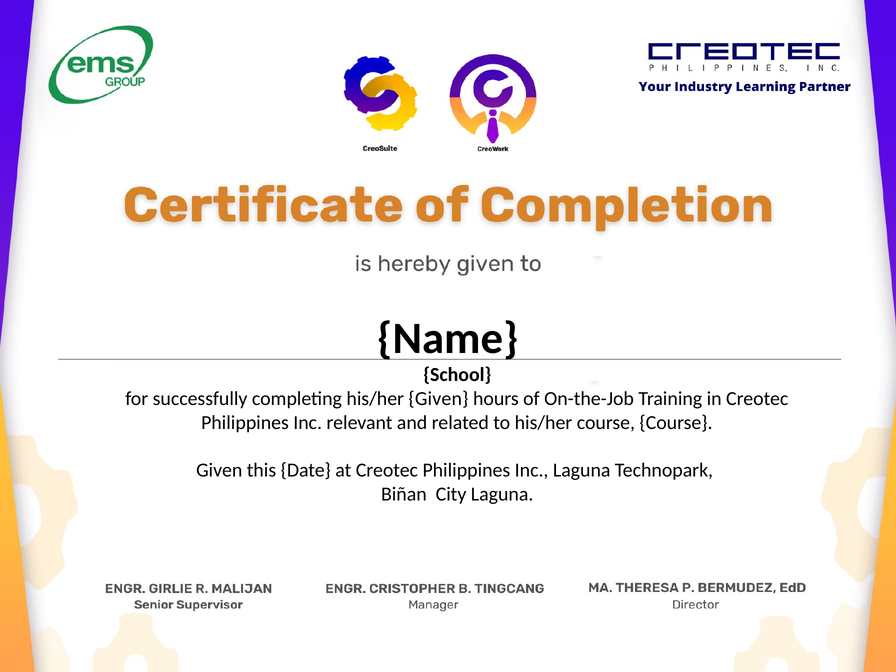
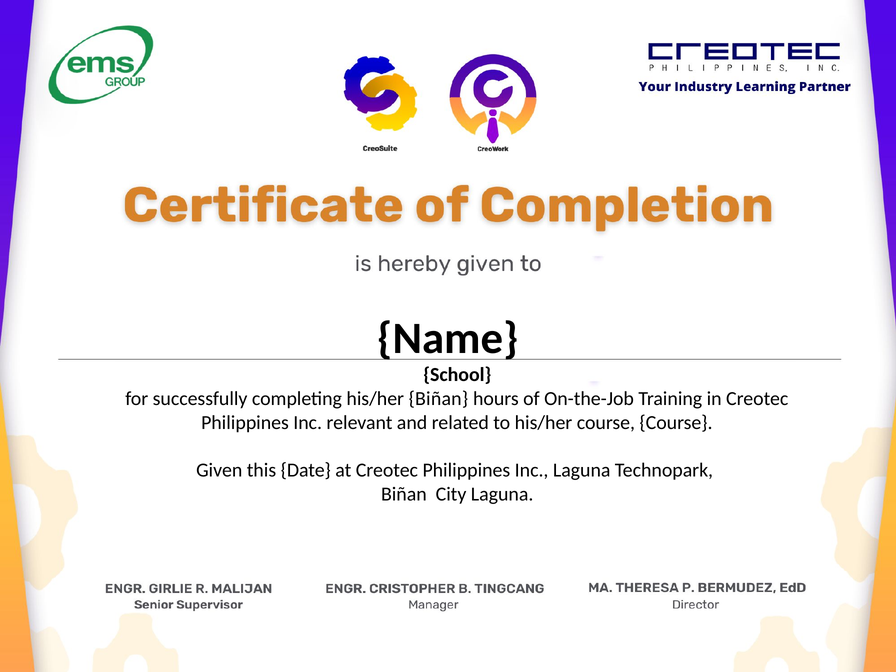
his/her Given: Given -> Biñan (438, 399)
